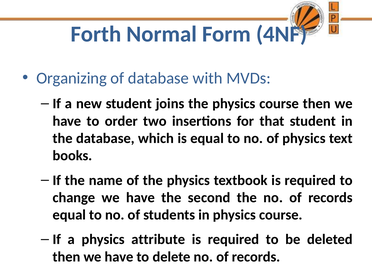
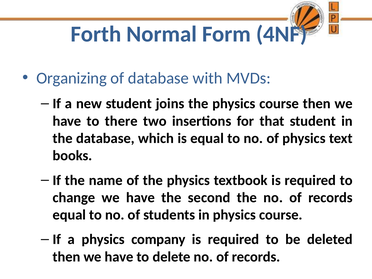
order: order -> there (121, 121)
attribute: attribute -> company (158, 239)
